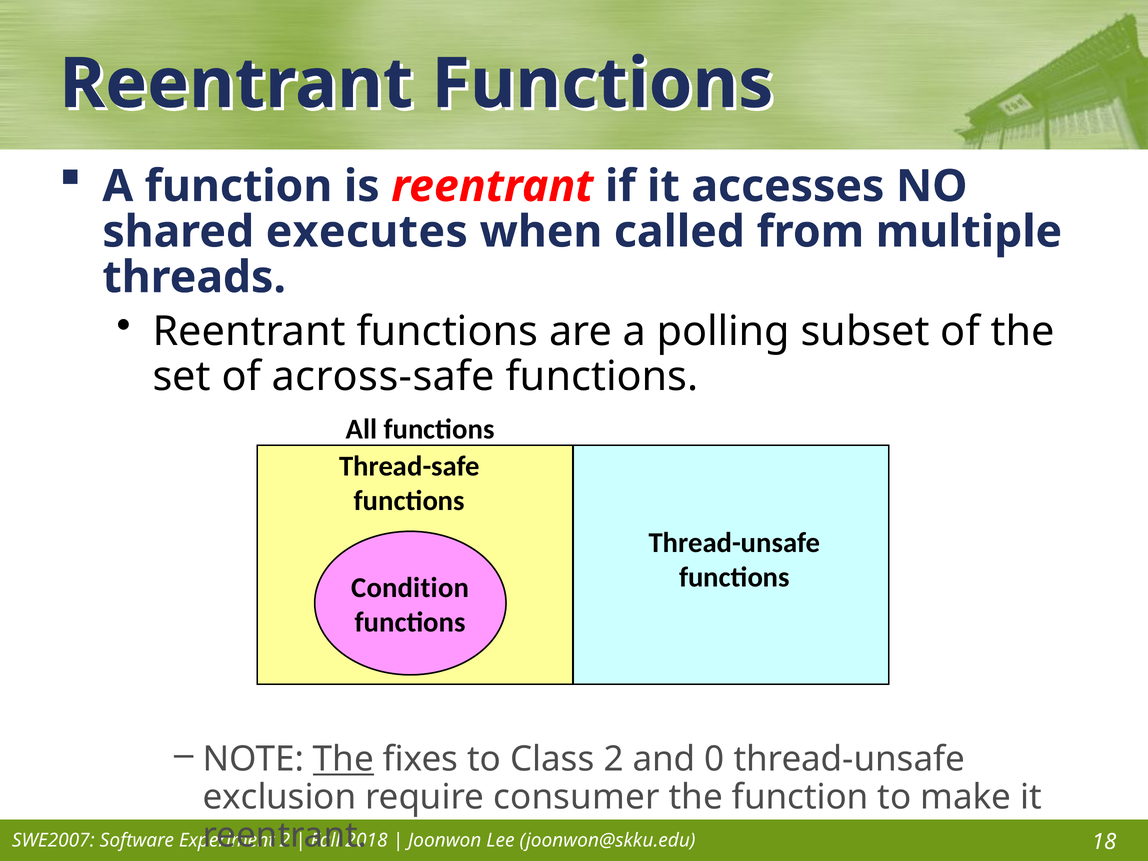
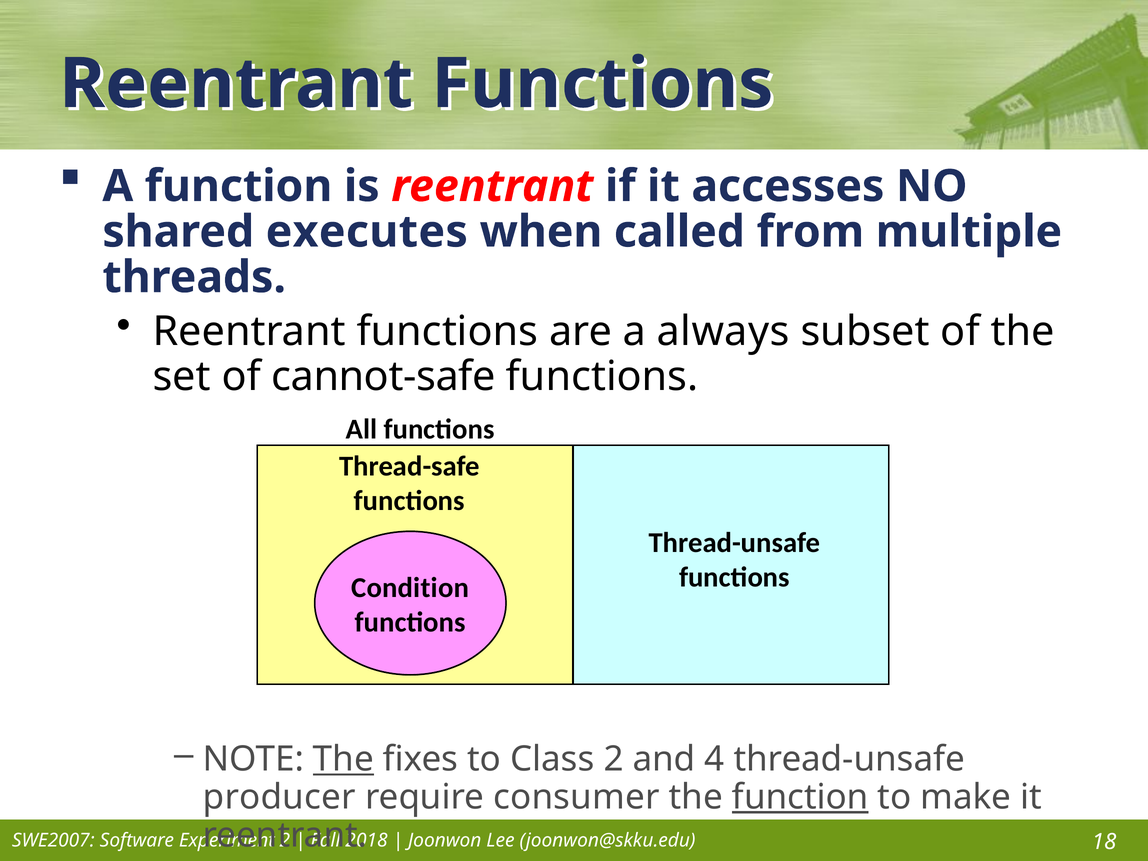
polling: polling -> always (723, 332)
across-safe: across-safe -> cannot-safe (383, 376)
0: 0 -> 4 (714, 759)
exclusion: exclusion -> producer (279, 797)
function underline: none -> present (800, 797)
